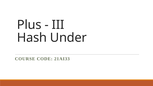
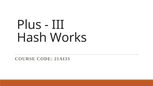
Under: Under -> Works (68, 38)
